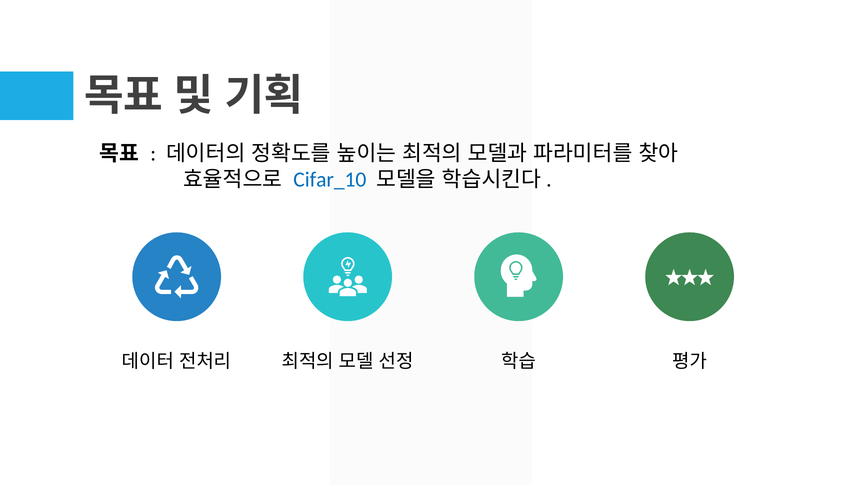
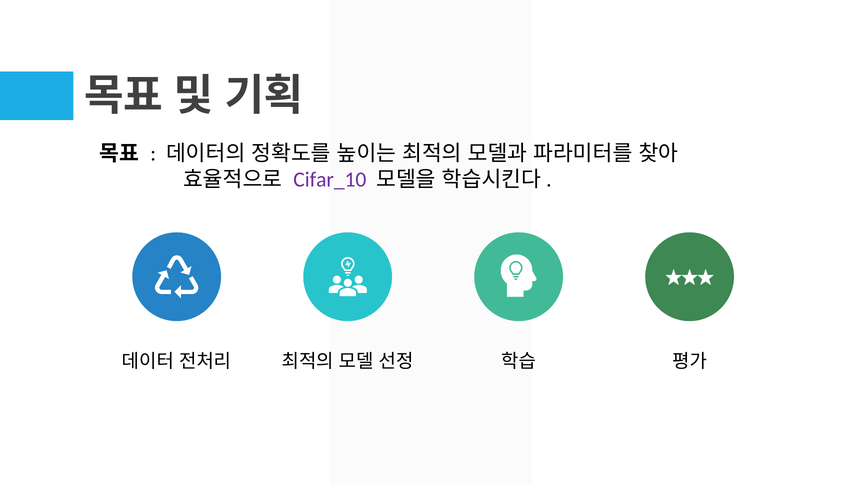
Cifar_10 colour: blue -> purple (330, 179)
